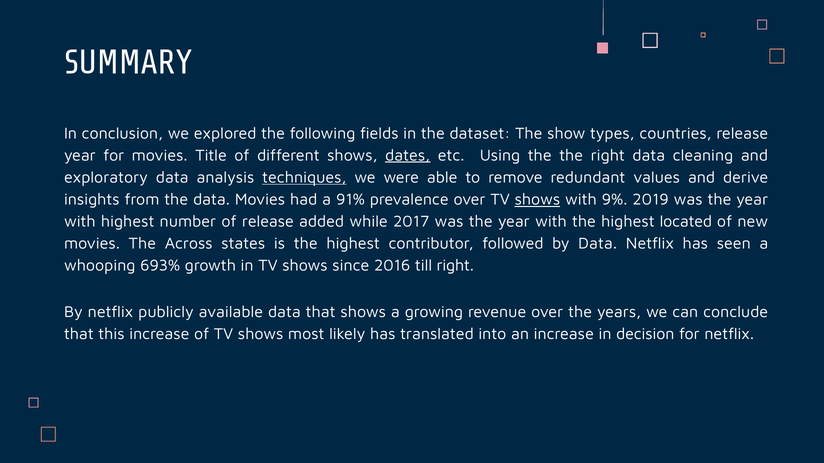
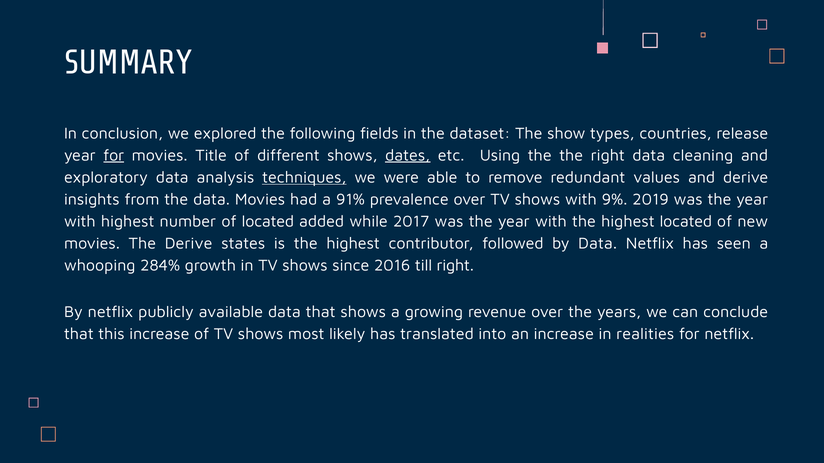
for underline: none -> present (114, 155)
shows underline: present -> none (537, 200)
of release: release -> located (268, 222)
The Across: Across -> Derive (189, 244)
693%: 693% -> 284% (160, 266)
decision: decision -> realities (645, 334)
